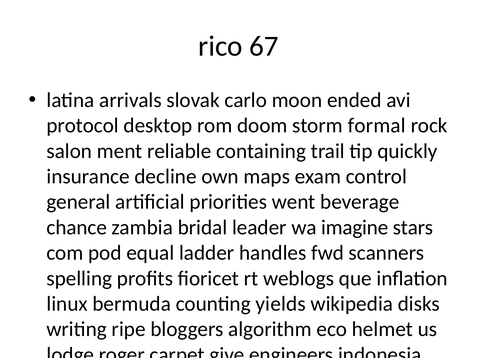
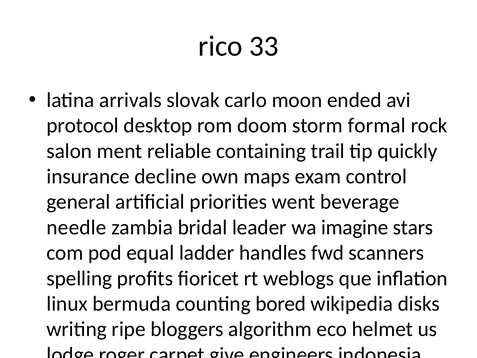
67: 67 -> 33 (264, 46)
chance: chance -> needle (77, 227)
yields: yields -> bored (281, 304)
